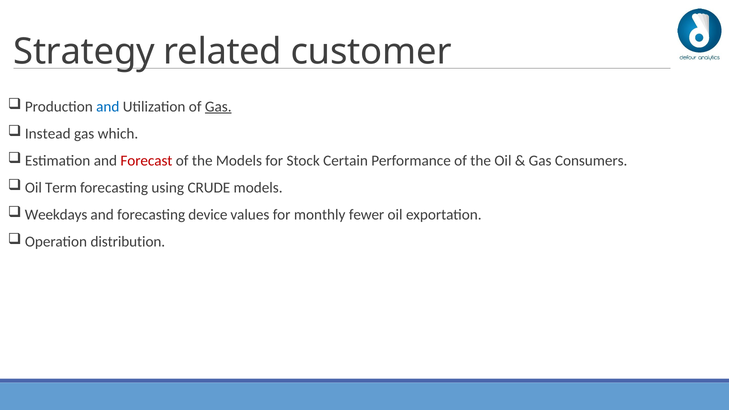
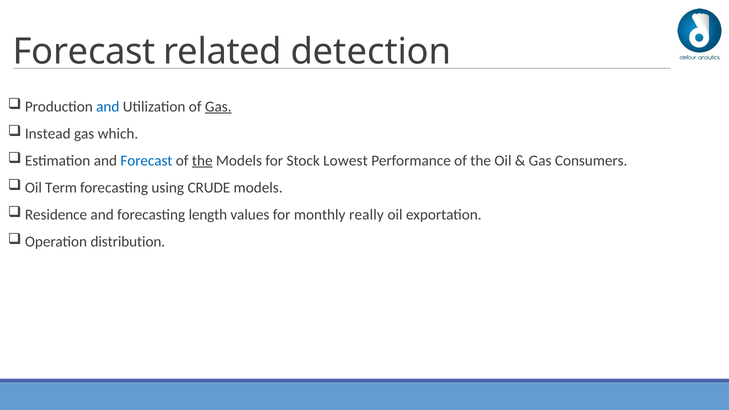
Strategy: Strategy -> Forecast (84, 52)
customer: customer -> detection (371, 52)
Forecast colour: red -> blue (146, 161)
the underline: none -> present (202, 161)
Certain: Certain -> Lowest (345, 161)
Weekdays: Weekdays -> Residence (56, 215)
device: device -> length (208, 215)
fewer: fewer -> really (366, 215)
